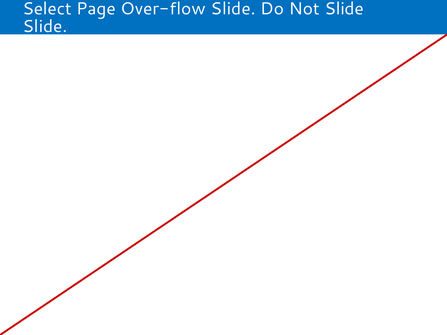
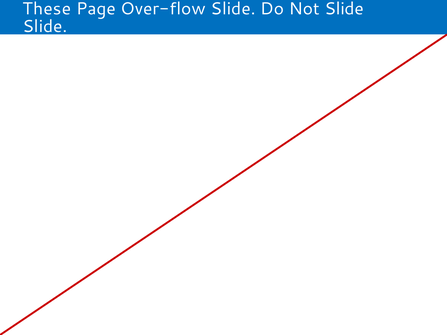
Select: Select -> These (47, 9)
